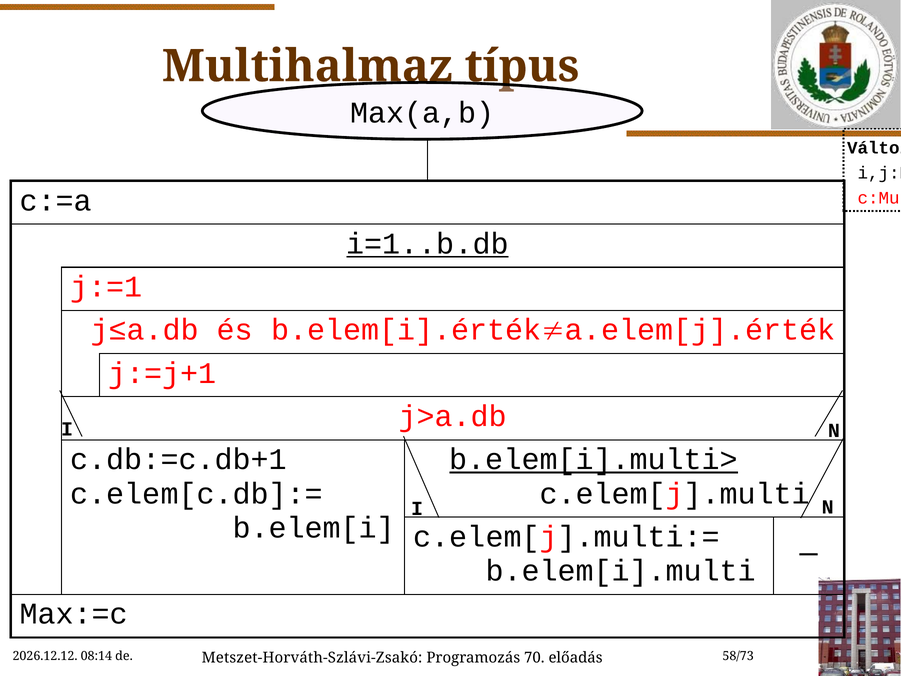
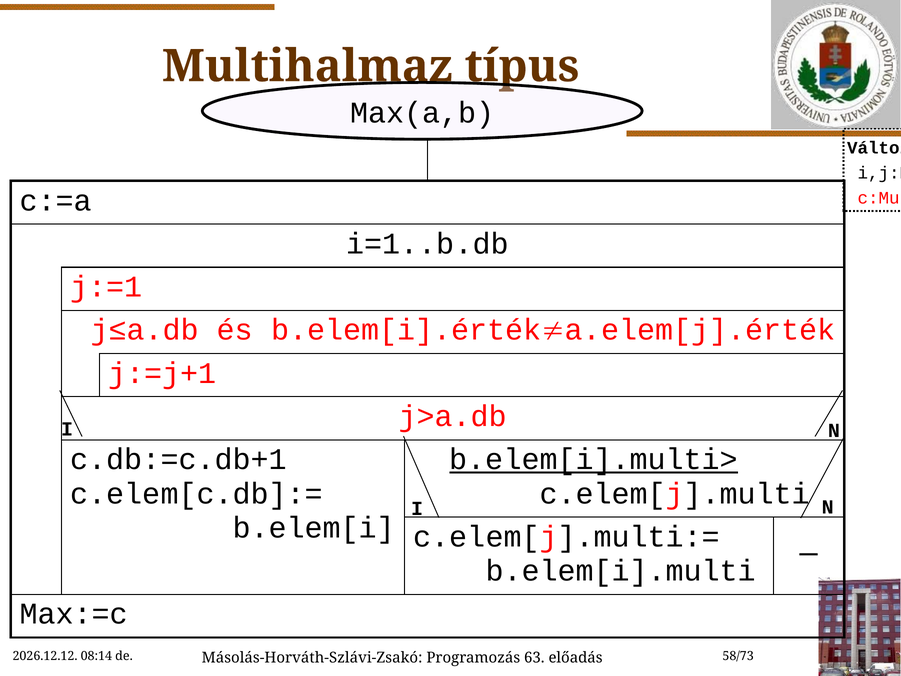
i=1..b.db underline: present -> none (427, 244)
Metszet-Horváth-Szlávi-Zsakó: Metszet-Horváth-Szlávi-Zsakó -> Másolás-Horváth-Szlávi-Zsakó (312, 657)
70: 70 -> 63 (534, 657)
